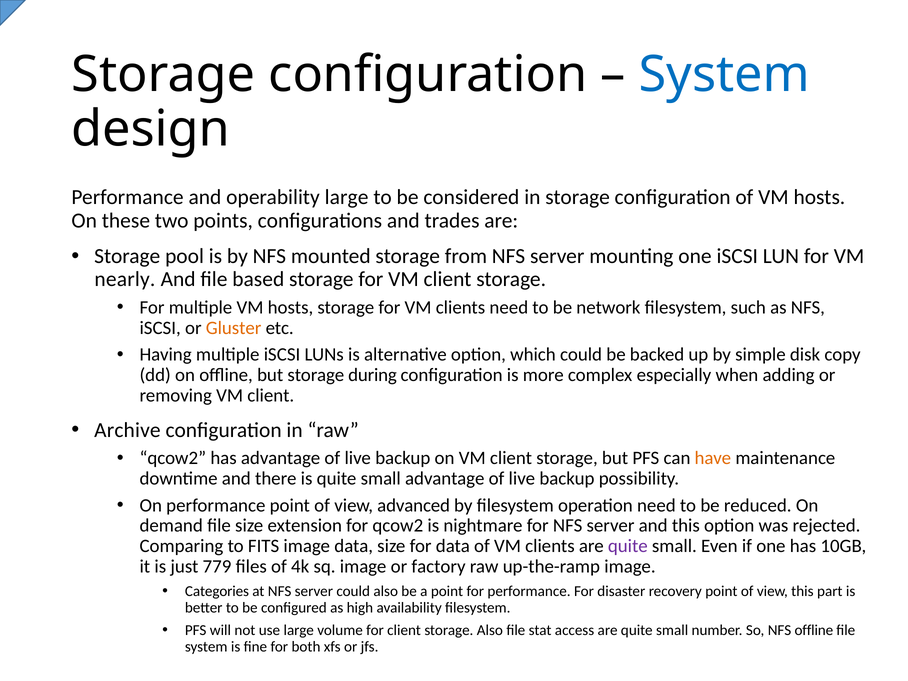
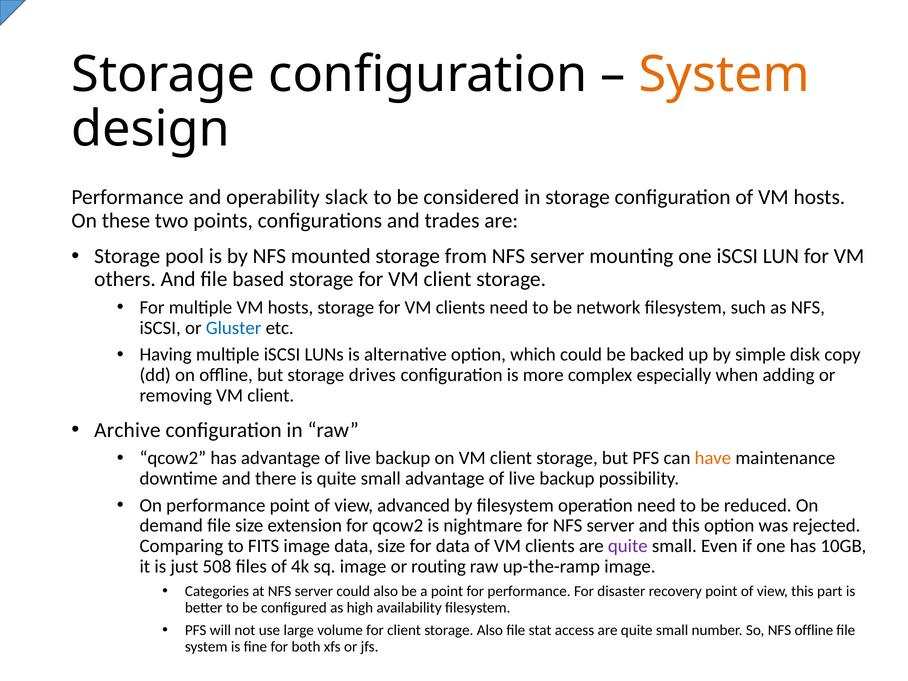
System colour: blue -> orange (724, 74)
operability large: large -> slack (346, 197)
nearly: nearly -> others (125, 279)
Gluster colour: orange -> blue (234, 328)
during: during -> drives (372, 375)
779: 779 -> 508 (217, 567)
factory: factory -> routing (439, 567)
